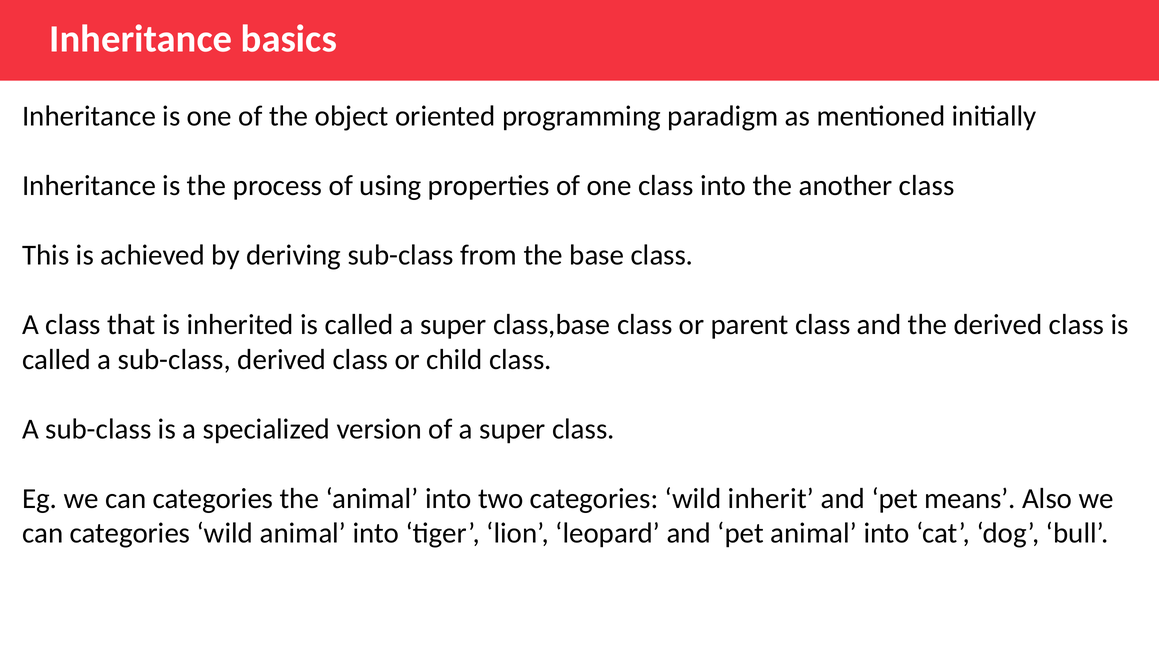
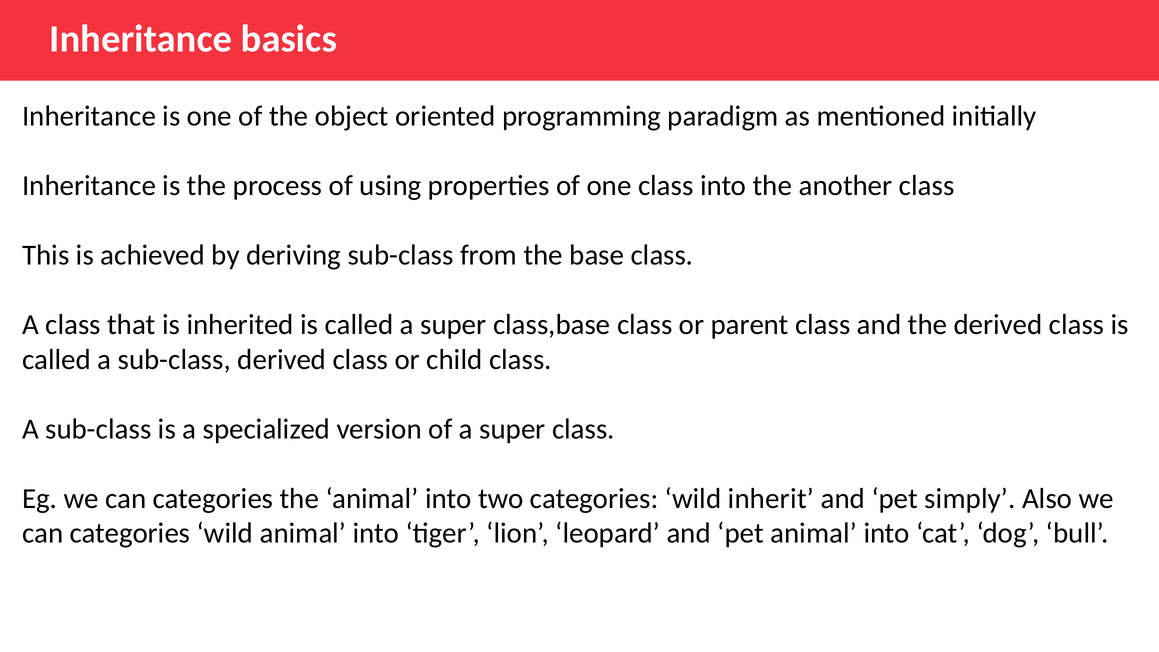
means: means -> simply (970, 499)
